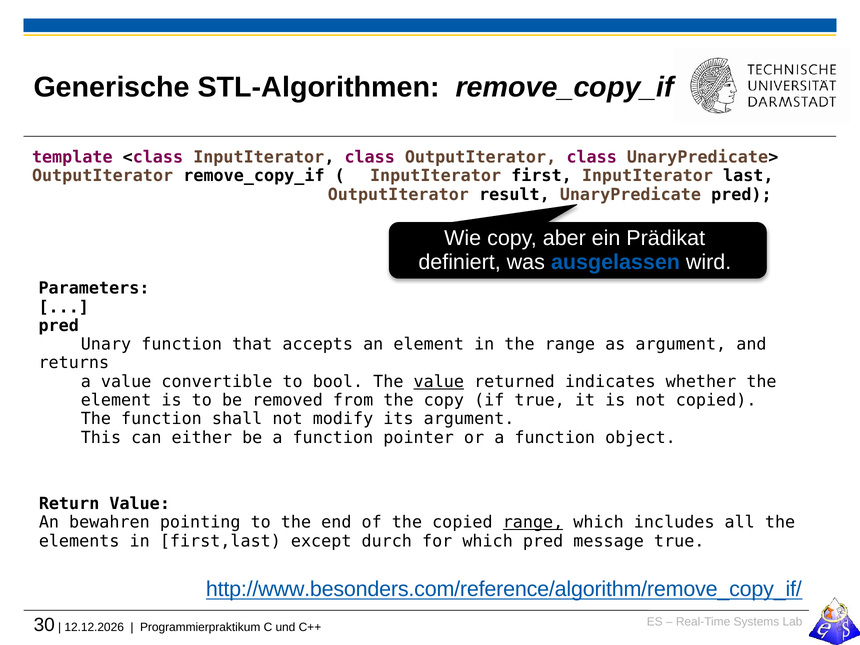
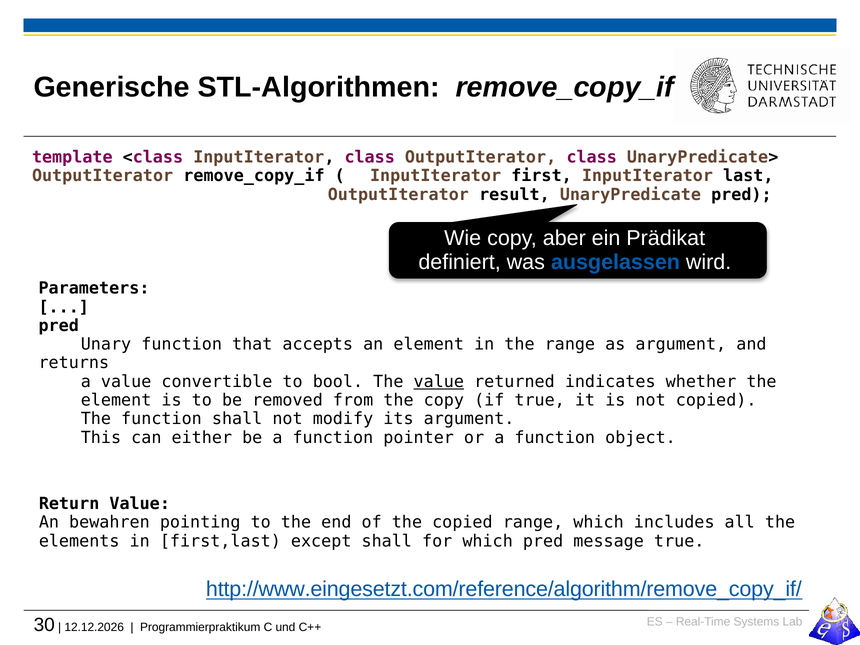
range underline: present -> none (533, 522)
except durch: durch -> shall (387, 541)
http://www.besonders.com/reference/algorithm/remove_copy_if/: http://www.besonders.com/reference/algorithm/remove_copy_if/ -> http://www.eingesetzt.com/reference/algorithm/remove_copy_if/ (504, 589)
